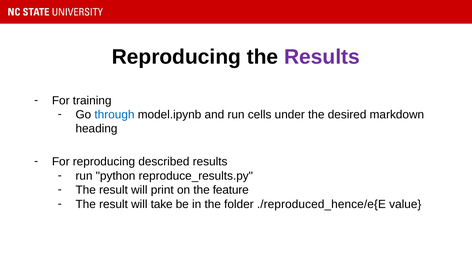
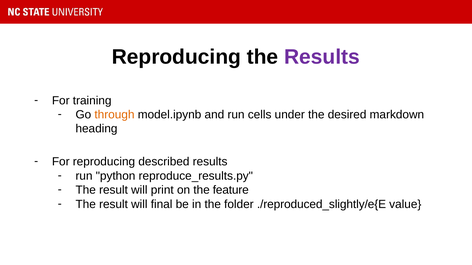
through colour: blue -> orange (114, 115)
take: take -> final (162, 205)
./reproduced_hence/e{E: ./reproduced_hence/e{E -> ./reproduced_slightly/e{E (321, 205)
